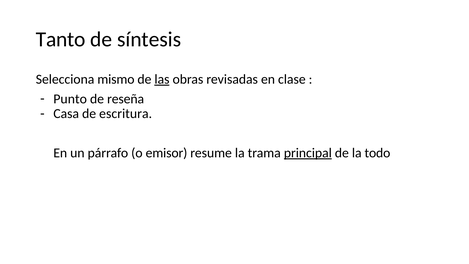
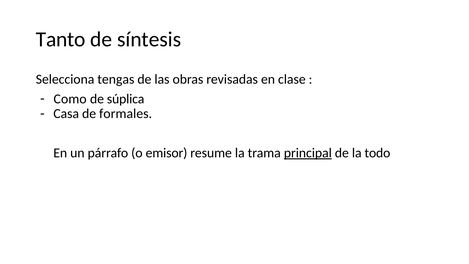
mismo: mismo -> tengas (116, 79)
las underline: present -> none (162, 79)
Punto: Punto -> Como (70, 99)
reseña: reseña -> súplica (126, 99)
escritura: escritura -> formales (126, 114)
